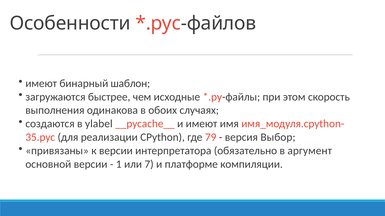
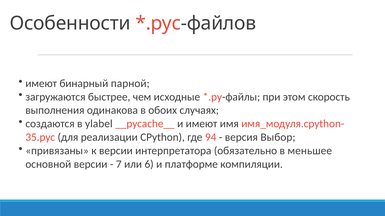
шаблон: шаблон -> парной (130, 84)
79: 79 -> 94 (211, 138)
аргумент: аргумент -> меньшее (310, 151)
1: 1 -> 7 (119, 165)
7: 7 -> 6 (149, 165)
